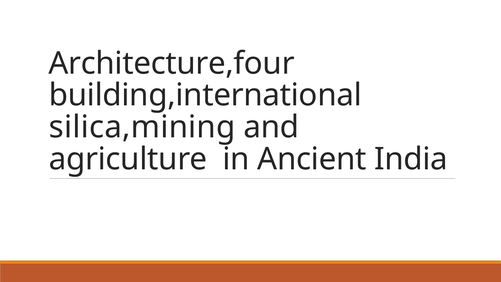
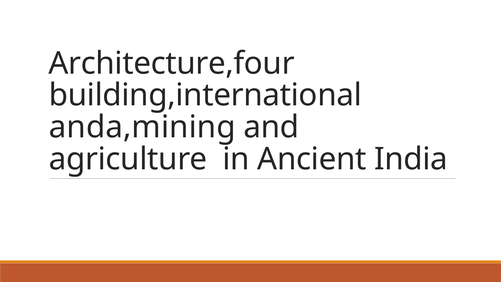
silica,mining: silica,mining -> anda,mining (142, 127)
